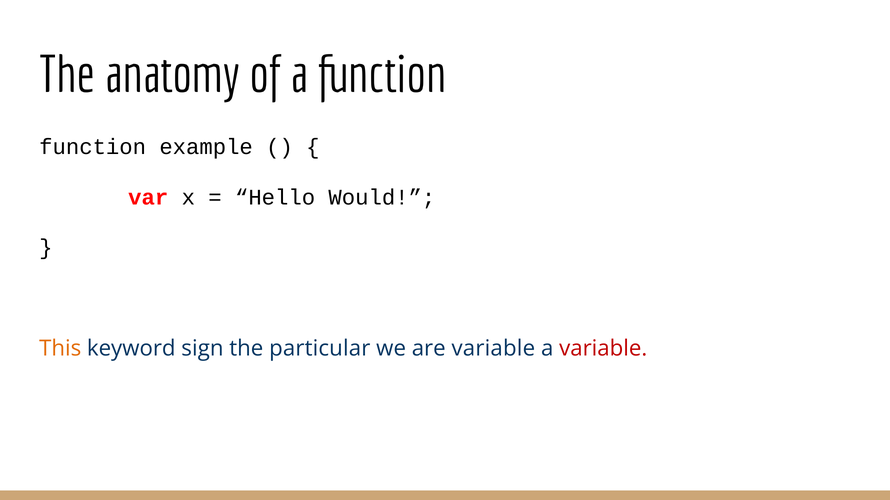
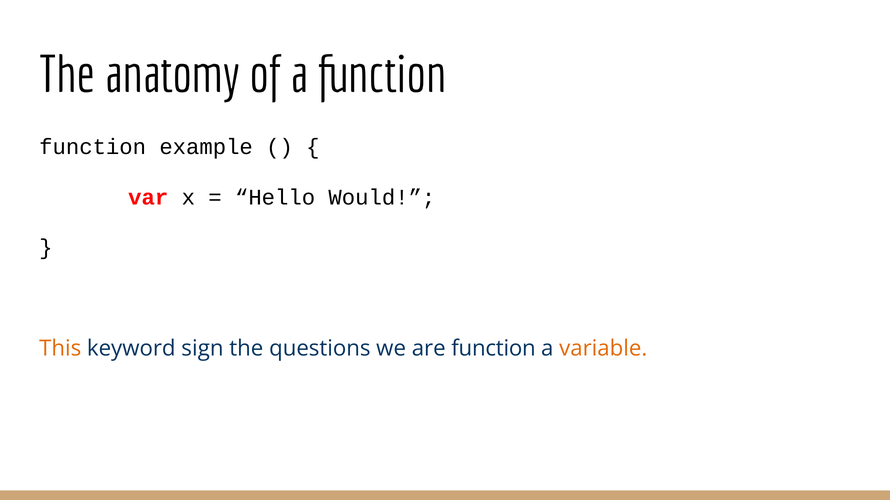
particular: particular -> questions (320, 349)
are variable: variable -> function (494, 349)
variable colour: red -> orange (603, 349)
